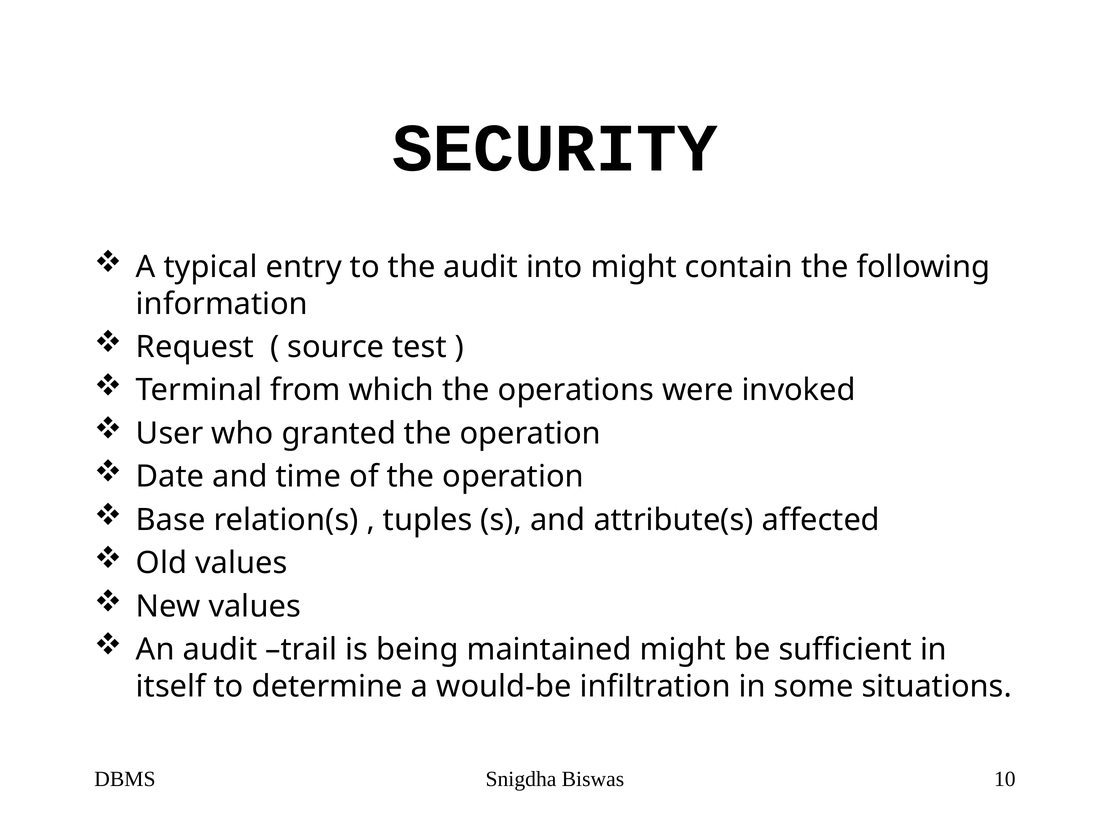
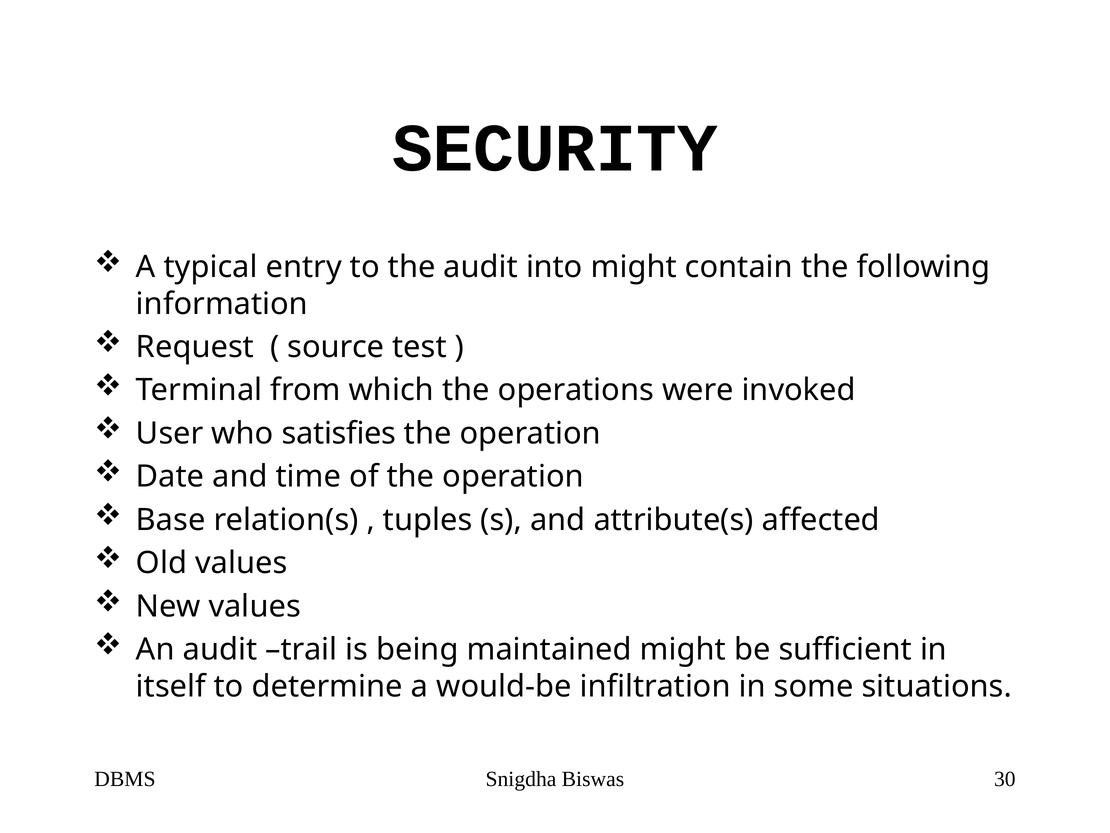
granted: granted -> satisfies (339, 433)
10: 10 -> 30 (1005, 779)
